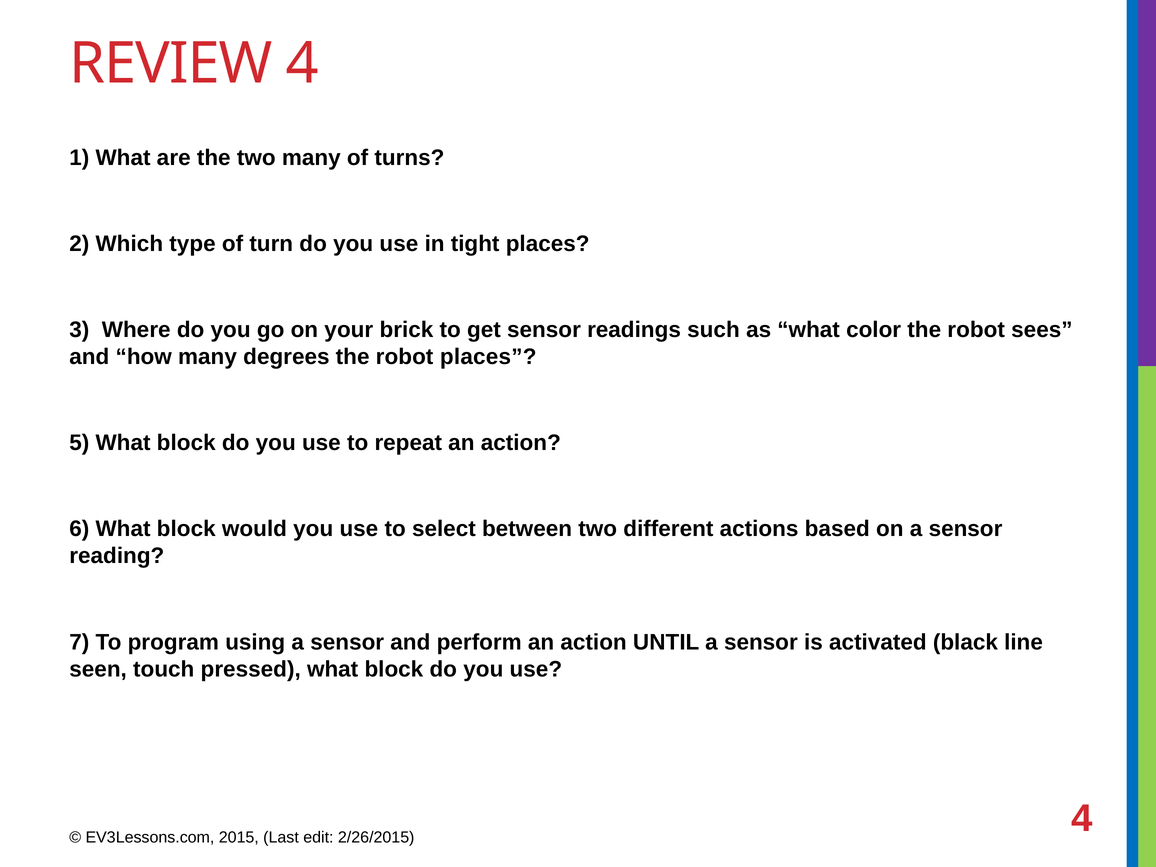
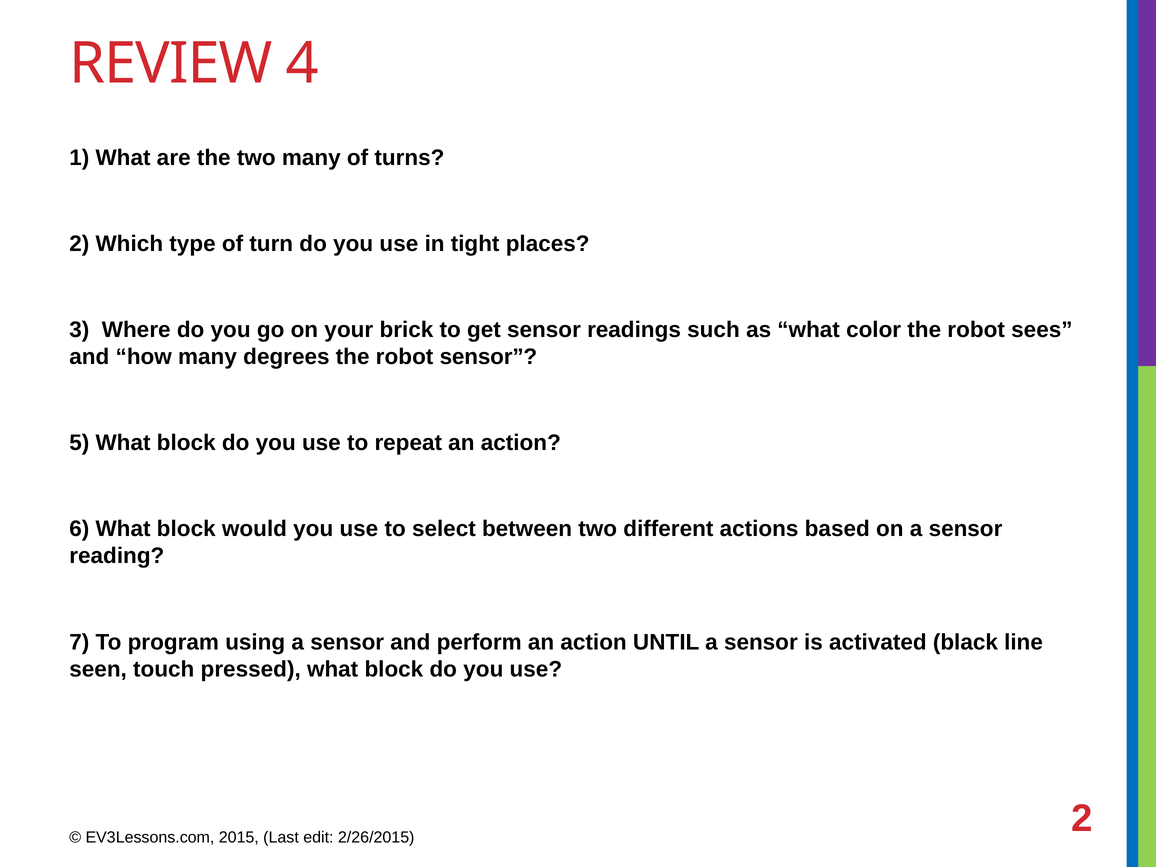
robot places: places -> sensor (488, 357)
2/26/2015 4: 4 -> 2 (1082, 818)
